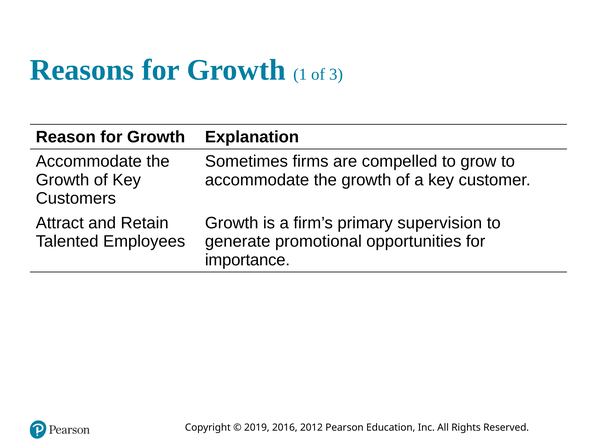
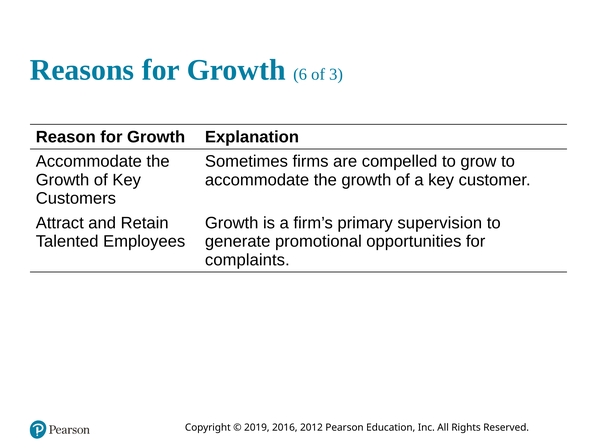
1: 1 -> 6 (300, 74)
importance: importance -> complaints (247, 260)
